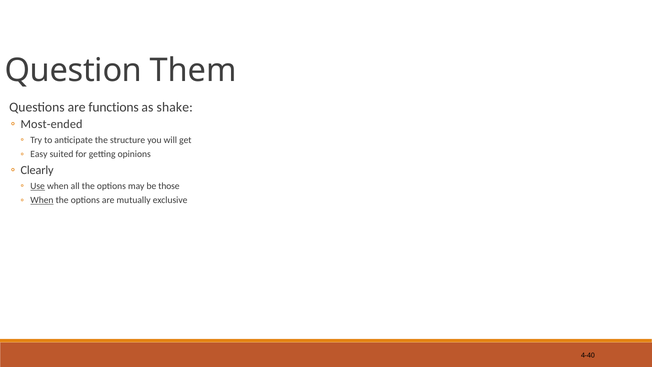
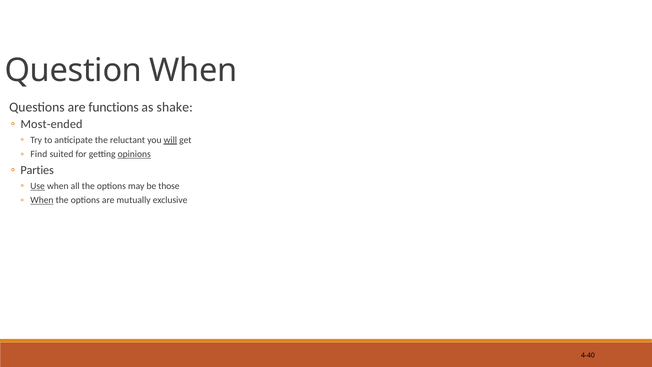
Question Them: Them -> When (193, 71)
structure: structure -> reluctant (128, 140)
will underline: none -> present (170, 140)
Easy: Easy -> Find (39, 154)
opinions underline: none -> present (134, 154)
Clearly: Clearly -> Parties (37, 170)
